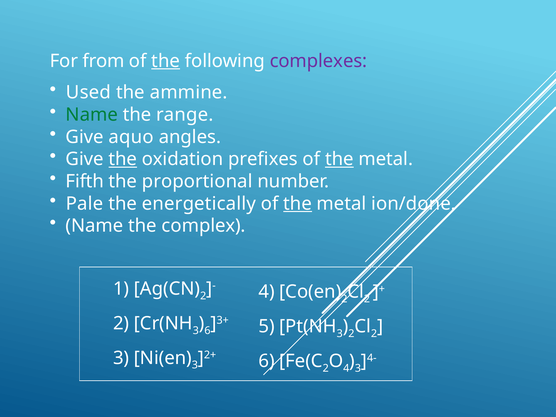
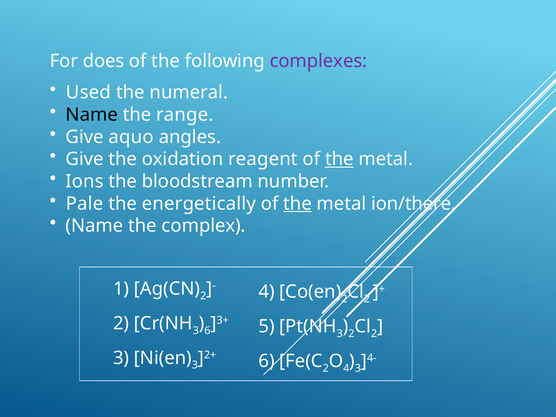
from: from -> does (104, 61)
the underline: present -> none (166, 61)
ammine: ammine -> numeral (189, 92)
Name colour: green -> black (92, 115)
the underline: present -> none (123, 159)
prefixes: prefixes -> reagent (263, 159)
Fifth: Fifth -> Ions (85, 181)
proportional: proportional -> bloodstream (197, 181)
ion/done: ion/done -> ion/there (414, 204)
